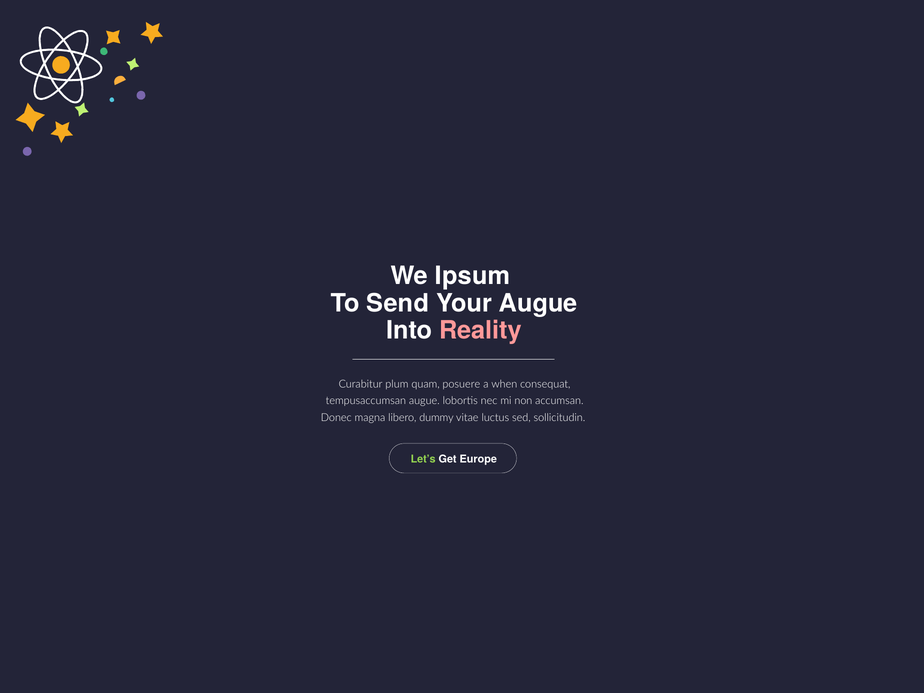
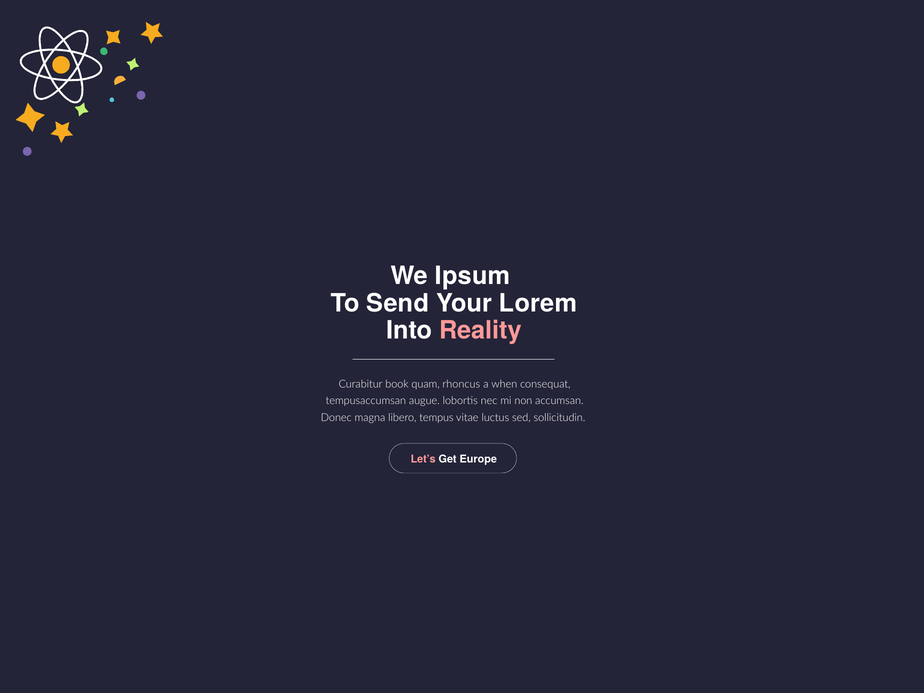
Your Augue: Augue -> Lorem (538, 303)
plum: plum -> book (397, 384)
posuere: posuere -> rhoncus (461, 384)
dummy: dummy -> tempus (436, 418)
Let’s colour: light green -> pink (423, 459)
